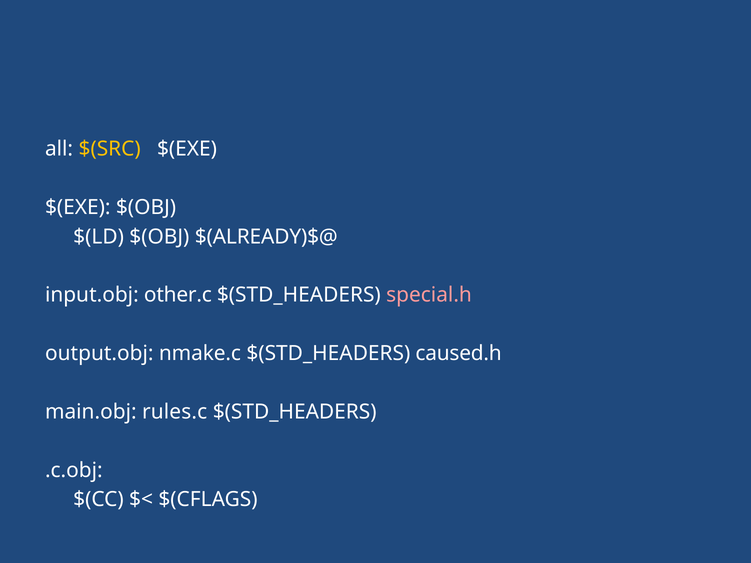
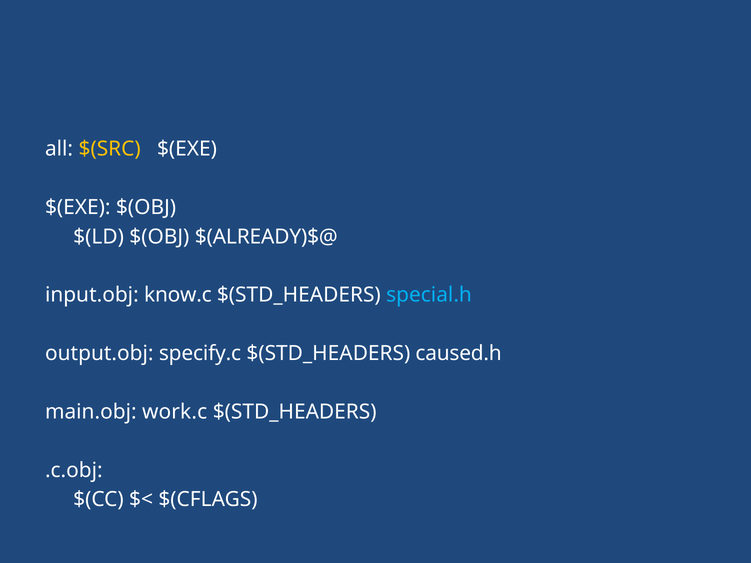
other.c: other.c -> know.c (178, 295)
special.h colour: pink -> light blue (429, 295)
nmake.c: nmake.c -> specify.c (200, 354)
rules.c: rules.c -> work.c (175, 412)
